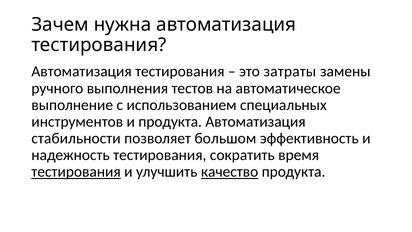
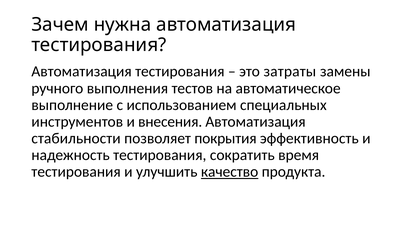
и продукта: продукта -> внесения (170, 122)
большом: большом -> покрытия (225, 138)
тестирования underline: present -> none (76, 172)
